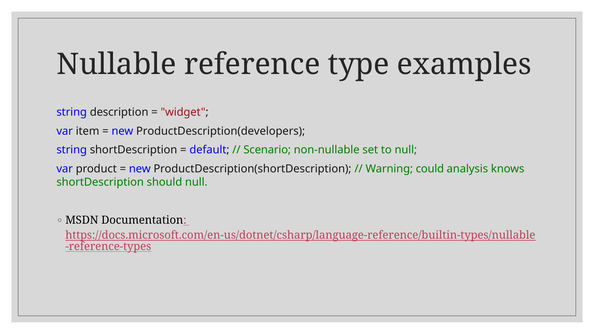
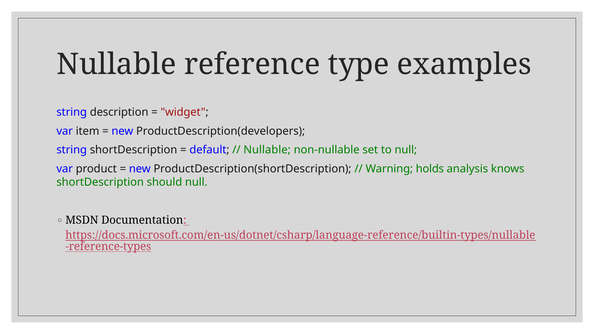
Scenario: Scenario -> Nullable (267, 150)
could: could -> holds (430, 169)
